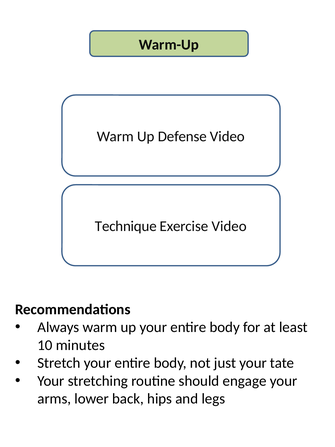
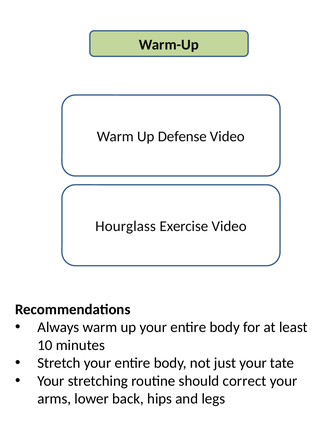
Technique: Technique -> Hourglass (126, 226)
engage: engage -> correct (245, 381)
